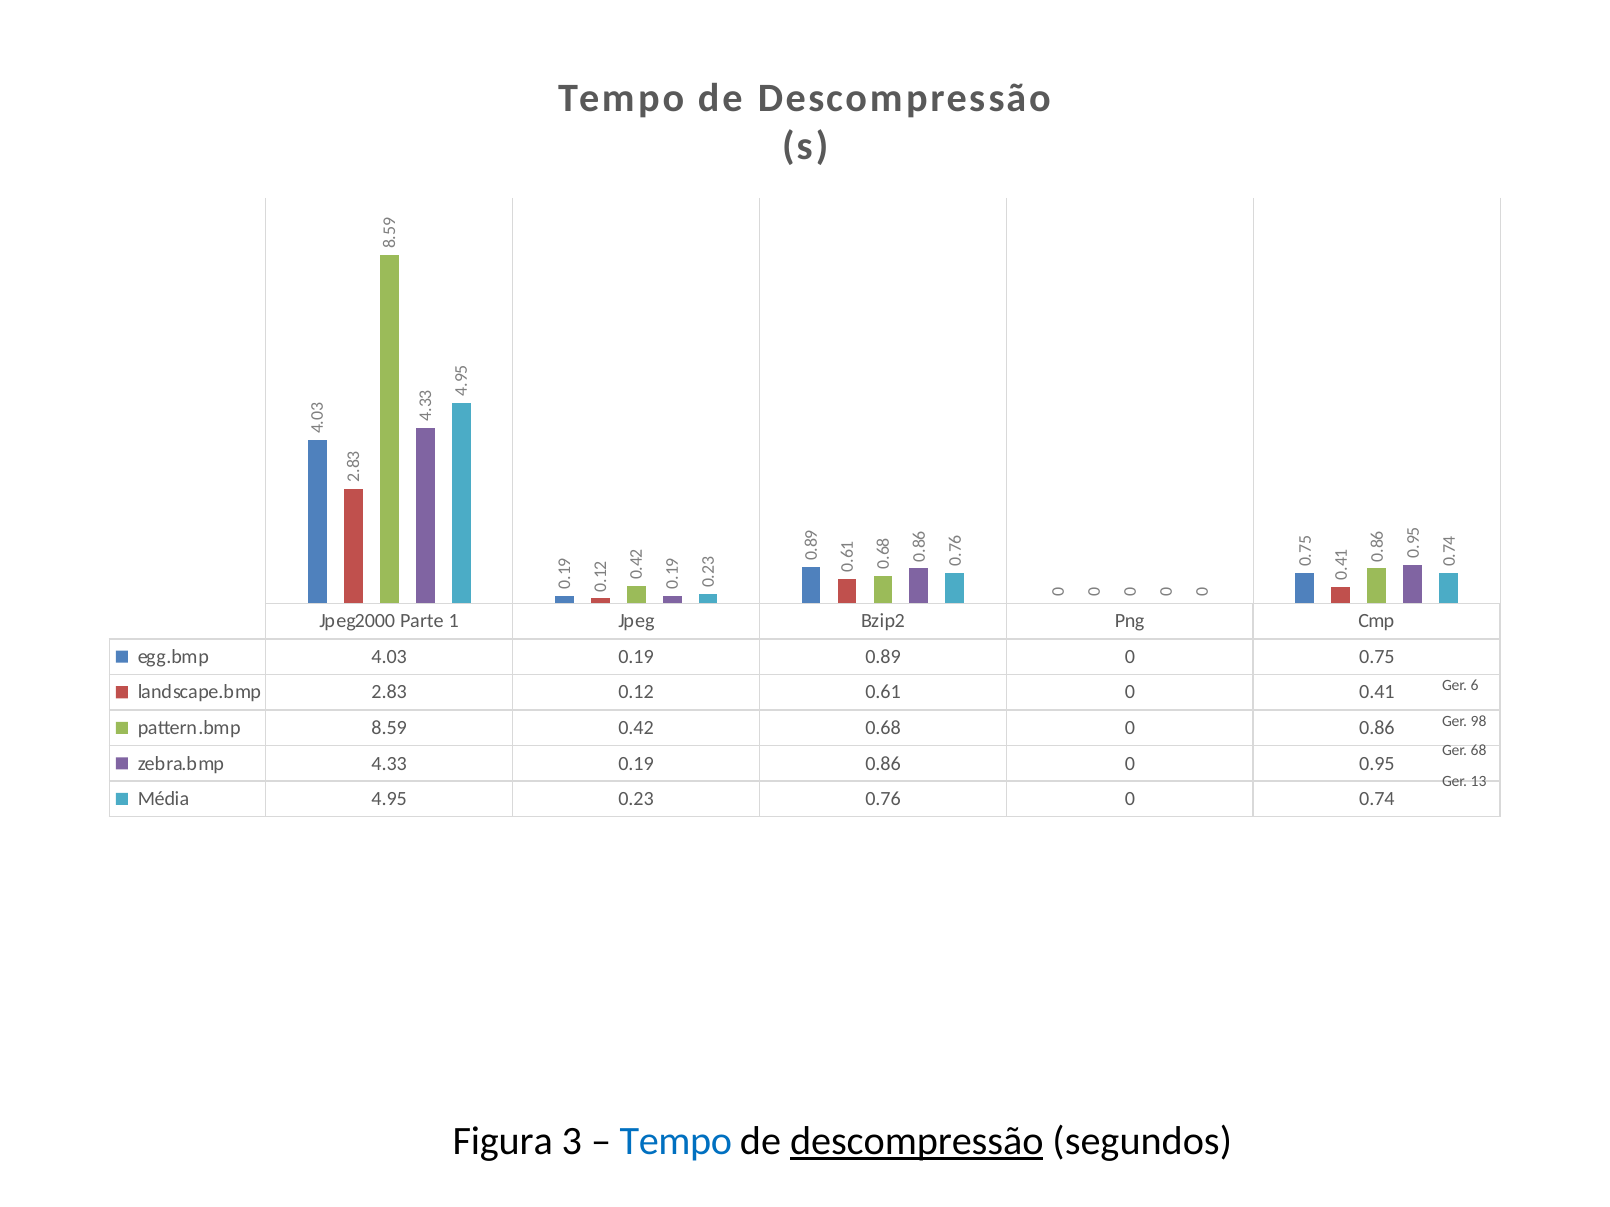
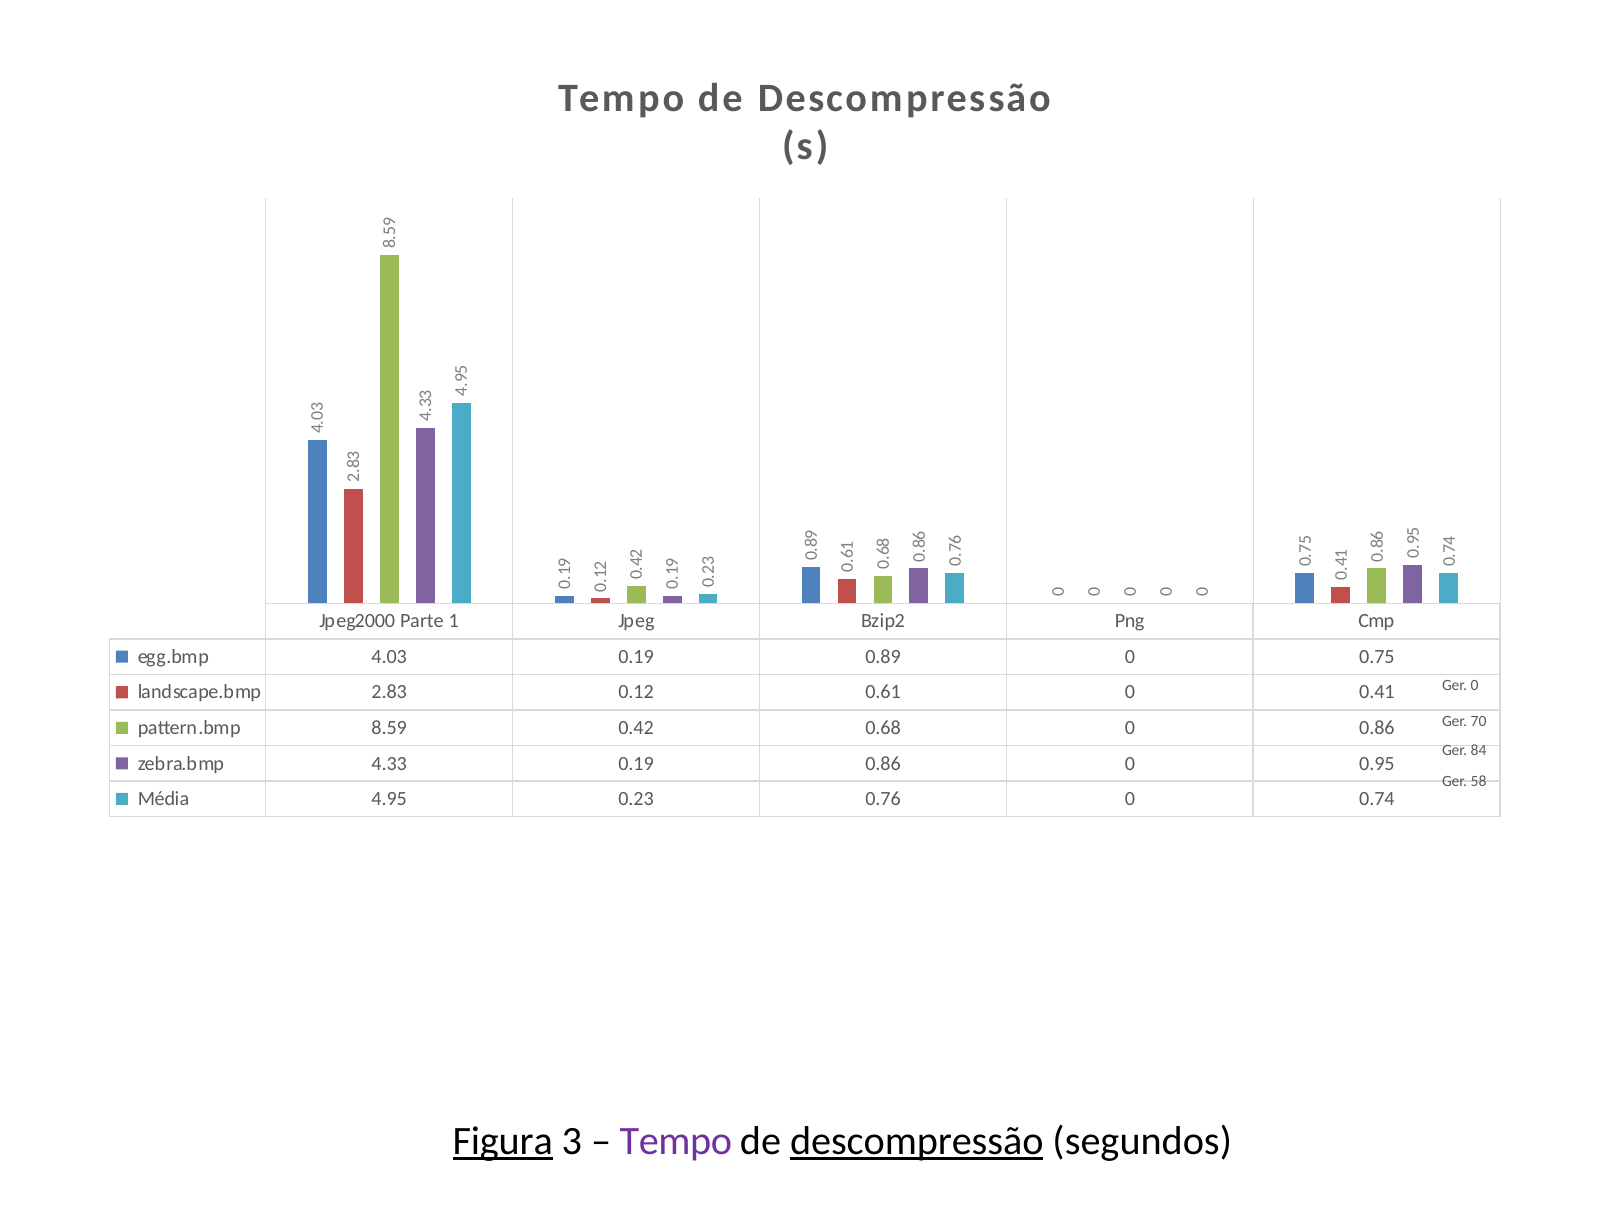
Ger 6: 6 -> 0 (1475, 685)
98: 98 -> 70 (1479, 721)
68: 68 -> 84 (1479, 750)
13: 13 -> 58 (1479, 782)
Figura underline: none -> present (503, 1142)
Tempo colour: blue -> purple (676, 1142)
